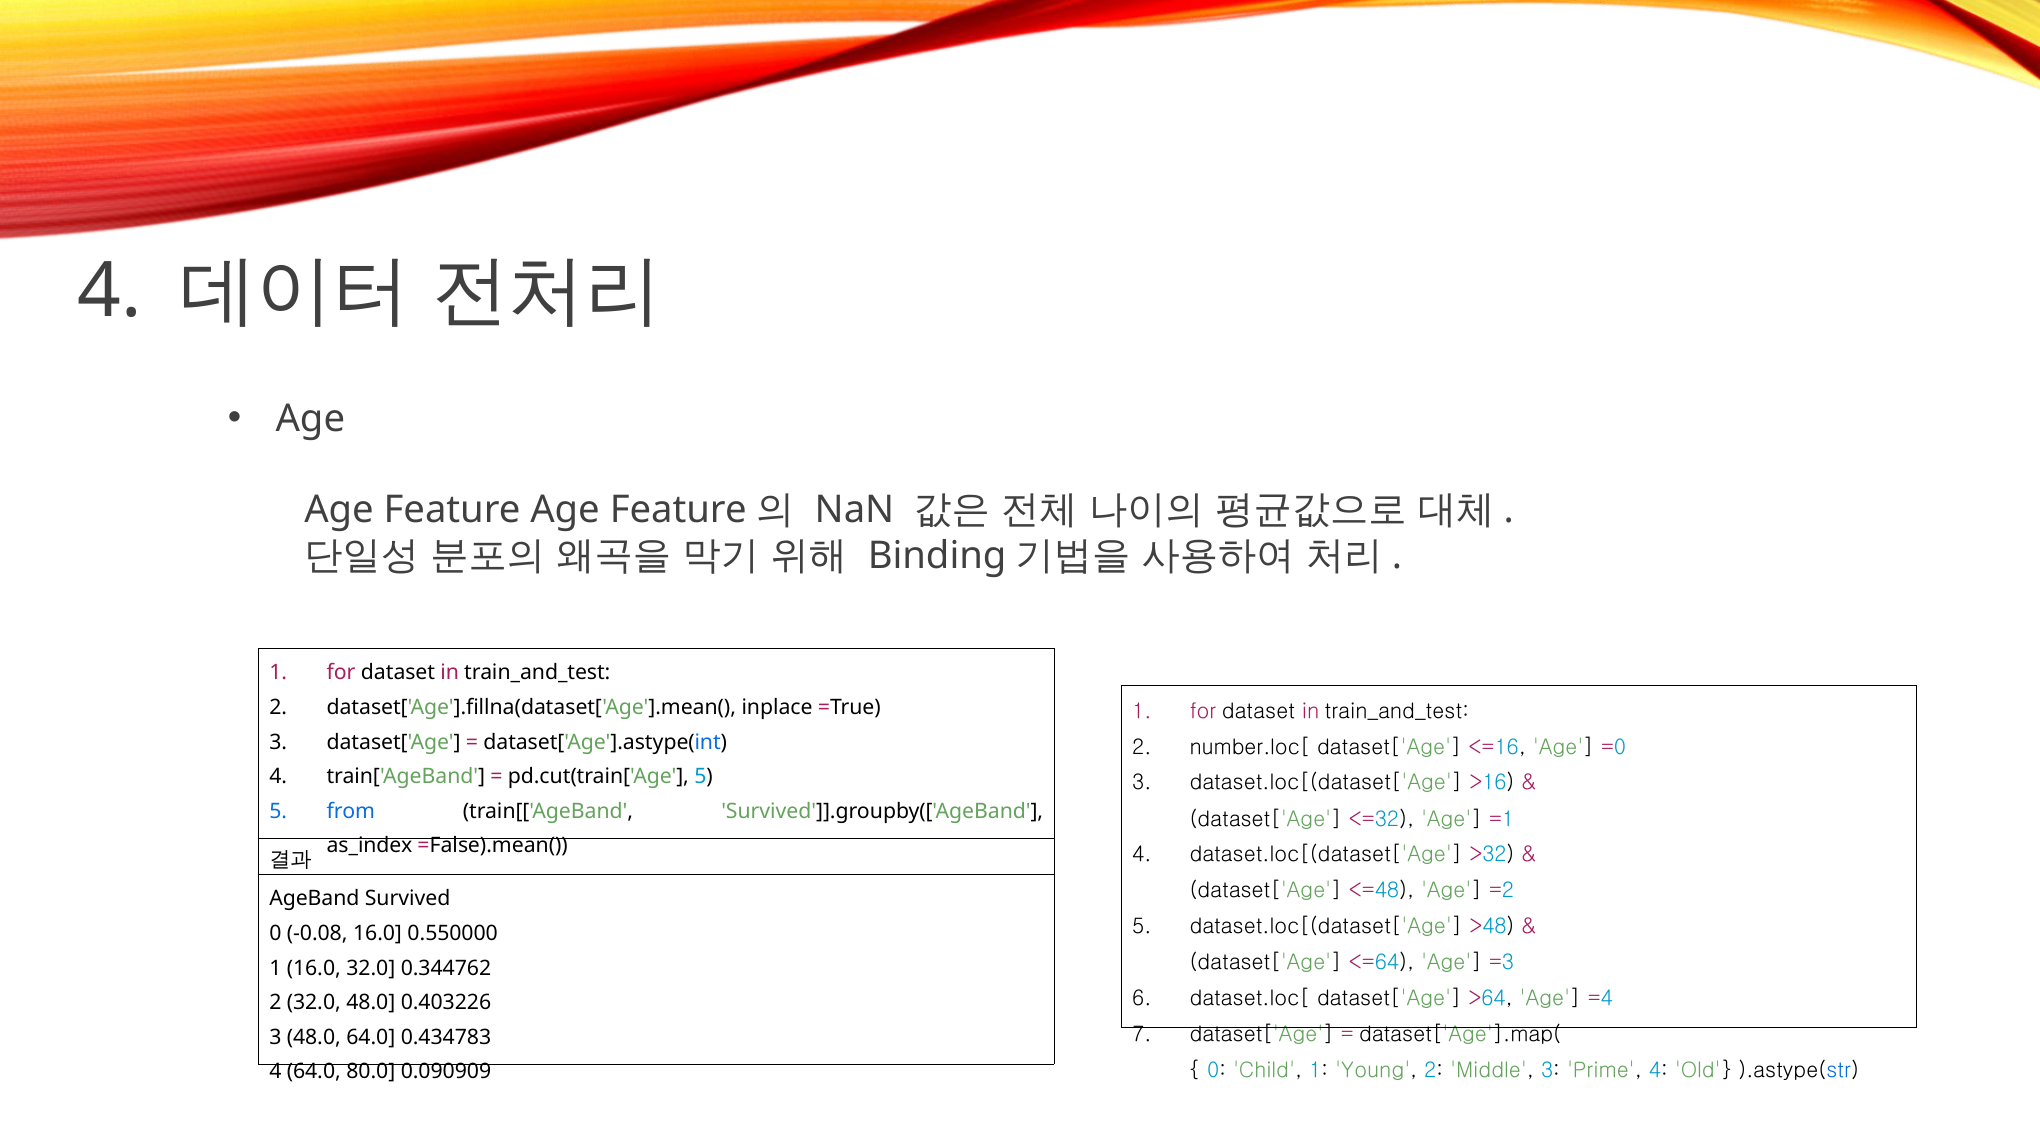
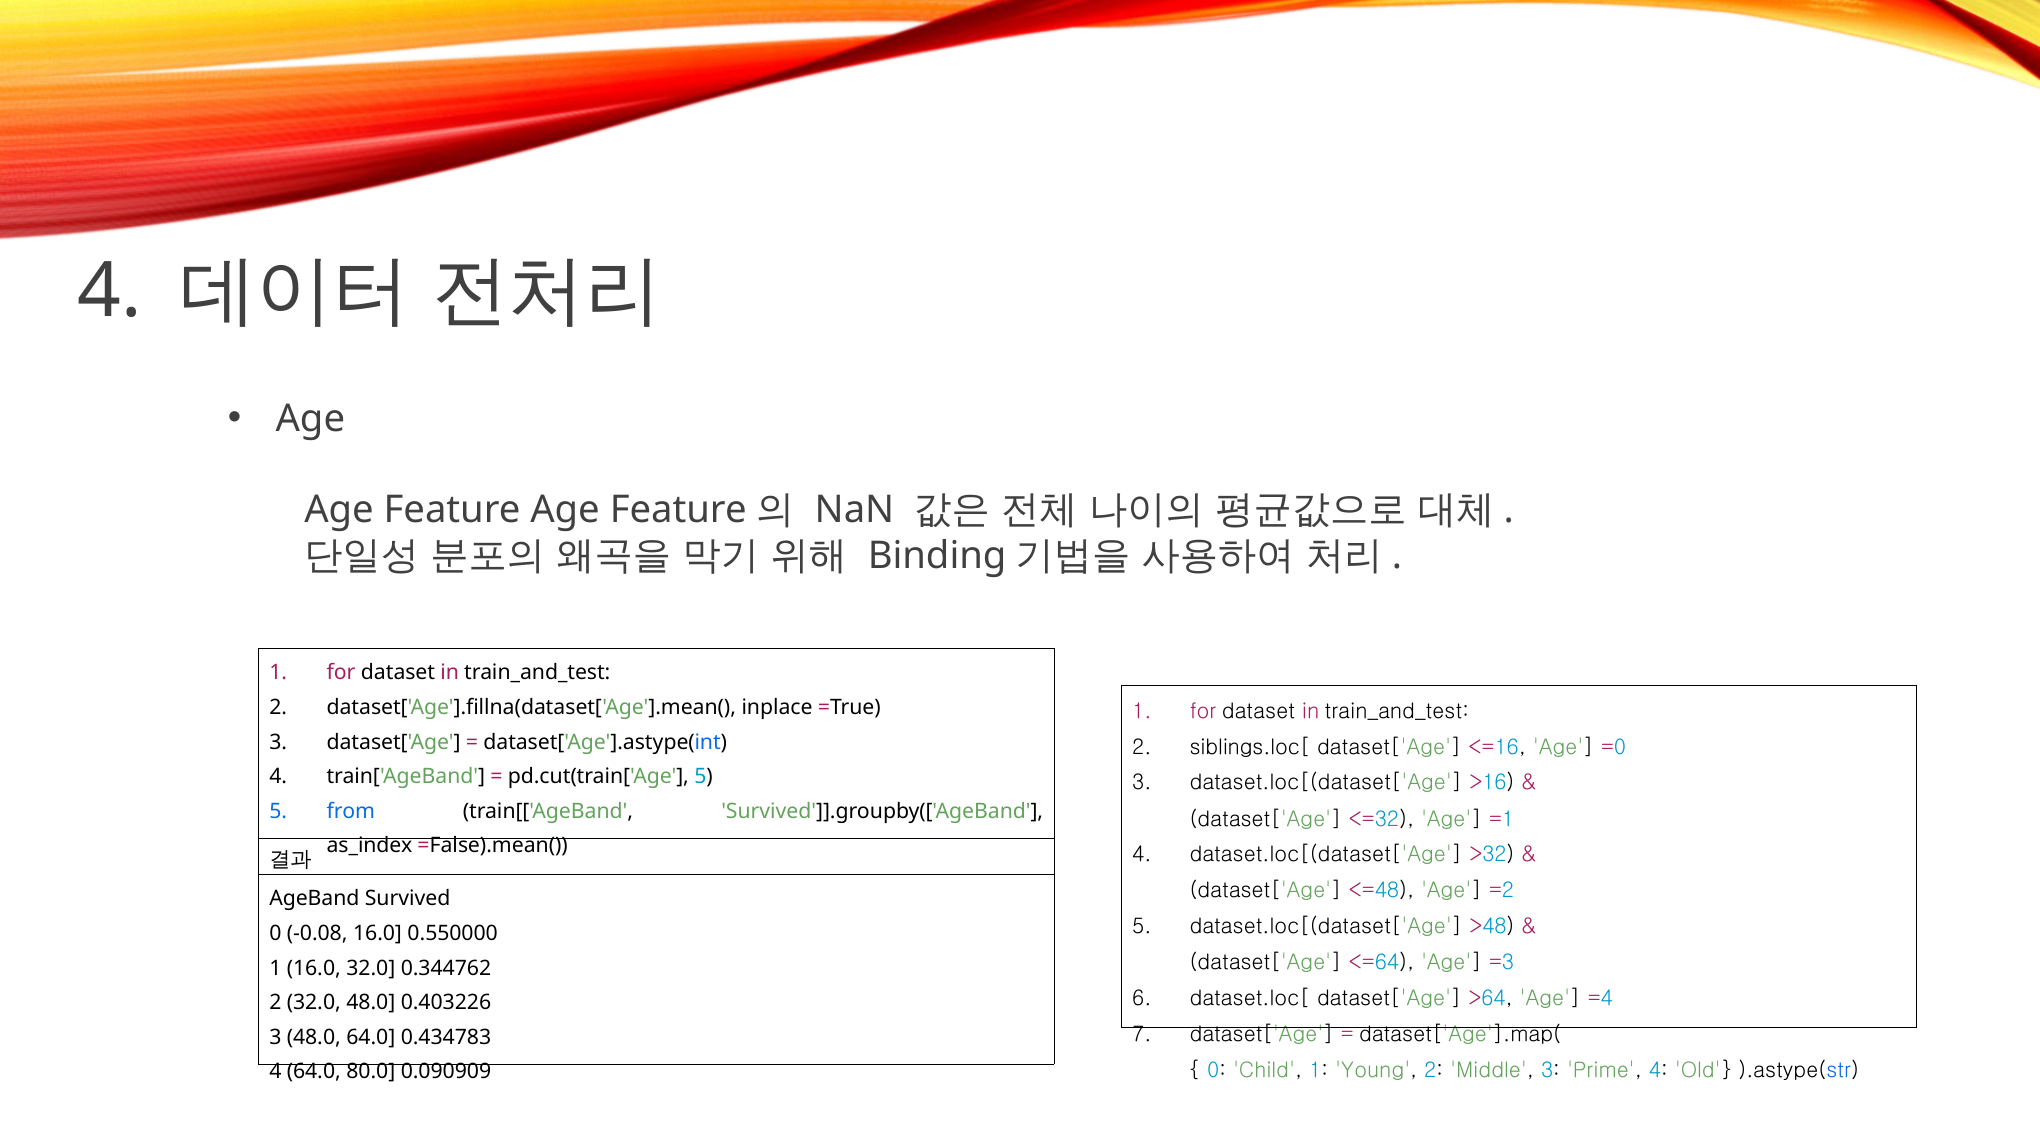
number.loc[: number.loc[ -> siblings.loc[ (1250, 747)
